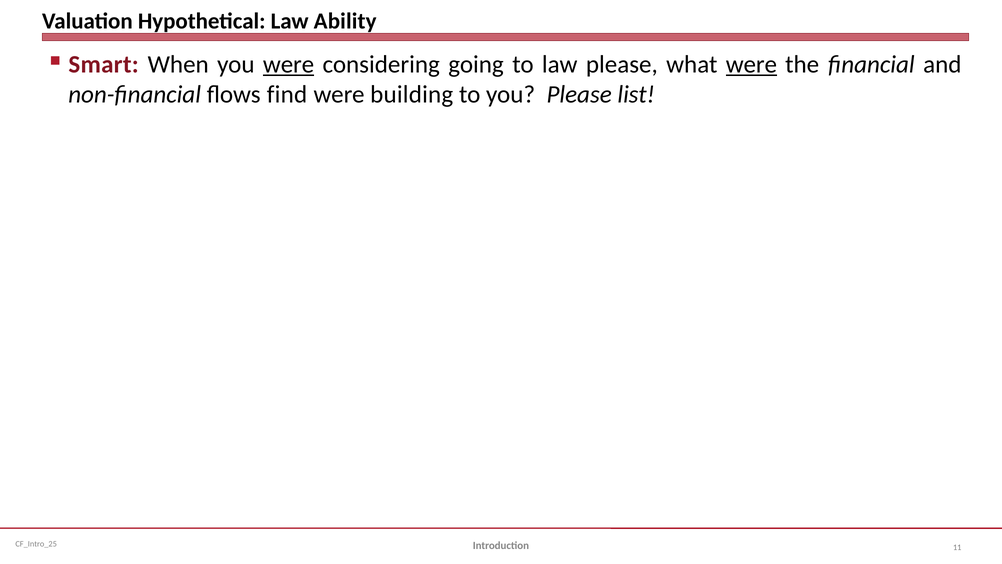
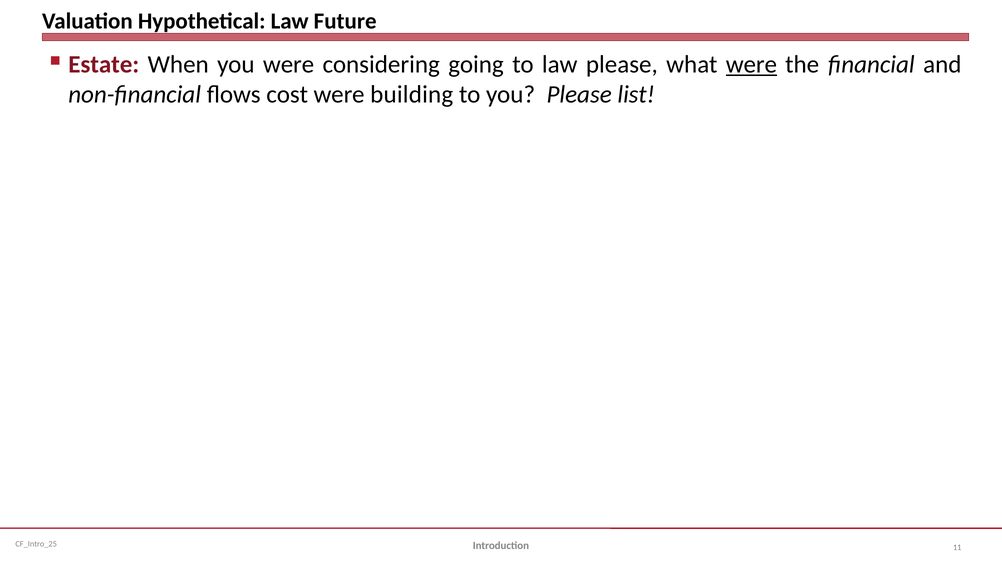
Ability: Ability -> Future (345, 21)
Smart: Smart -> Estate (104, 64)
were underline: present -> none (289, 64)
find: find -> cost (287, 94)
